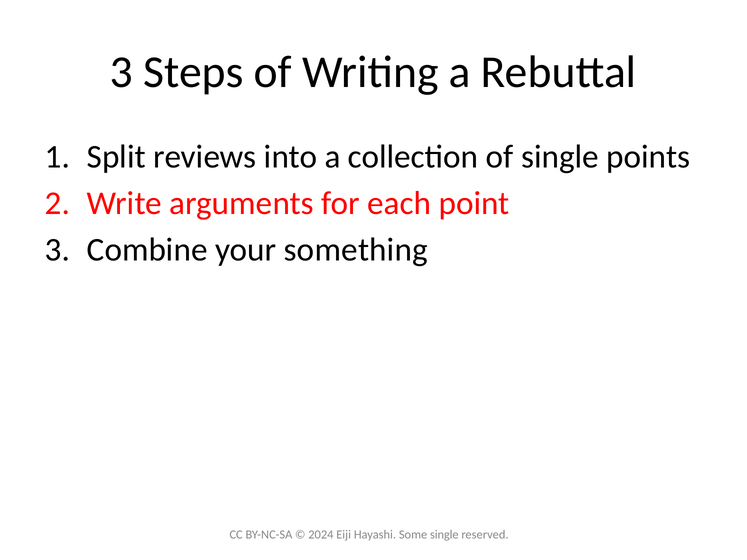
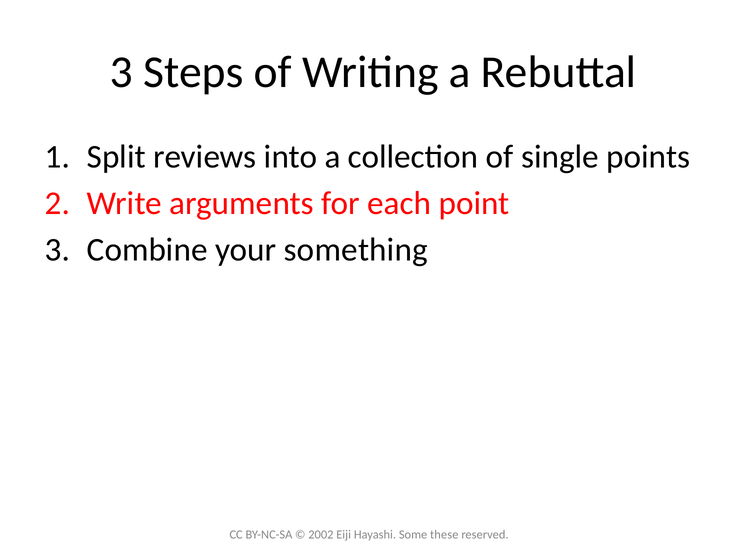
2024: 2024 -> 2002 (321, 535)
Some single: single -> these (444, 535)
